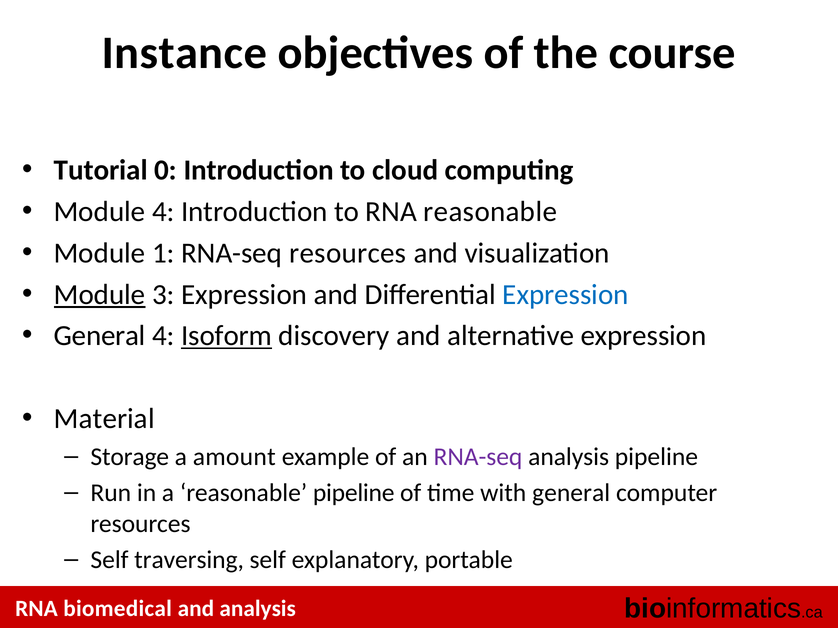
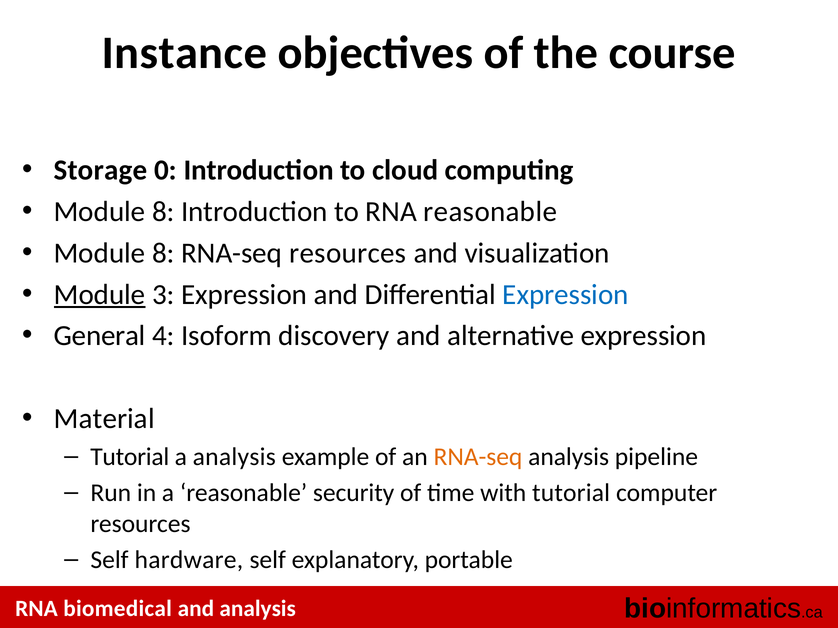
Tutorial: Tutorial -> Storage (101, 170)
4: 4 -> 8 (163, 212)
1: 1 -> 8 (163, 253)
Isoform underline: present -> none (227, 336)
Storage: Storage -> Tutorial (130, 457)
a amount: amount -> analysis (234, 457)
RNA-seq colour: purple -> orange (478, 457)
reasonable pipeline: pipeline -> security (354, 493)
with general: general -> tutorial (571, 493)
traversing: traversing -> hardware (189, 560)
